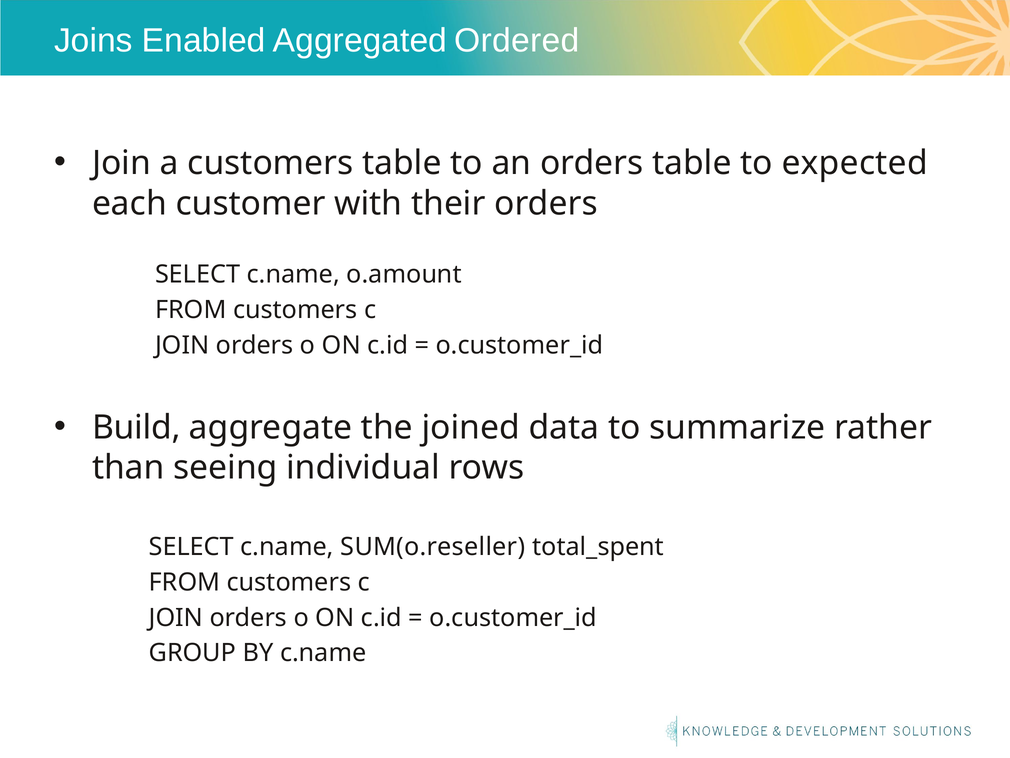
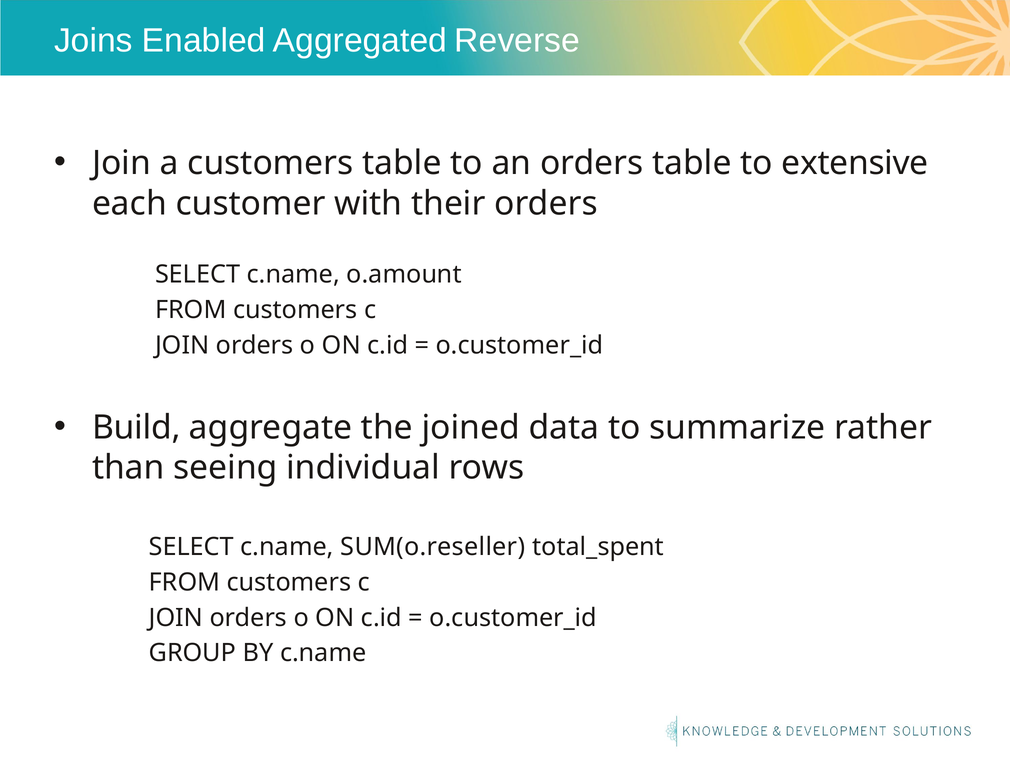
Ordered: Ordered -> Reverse (517, 41)
expected: expected -> extensive (855, 163)
